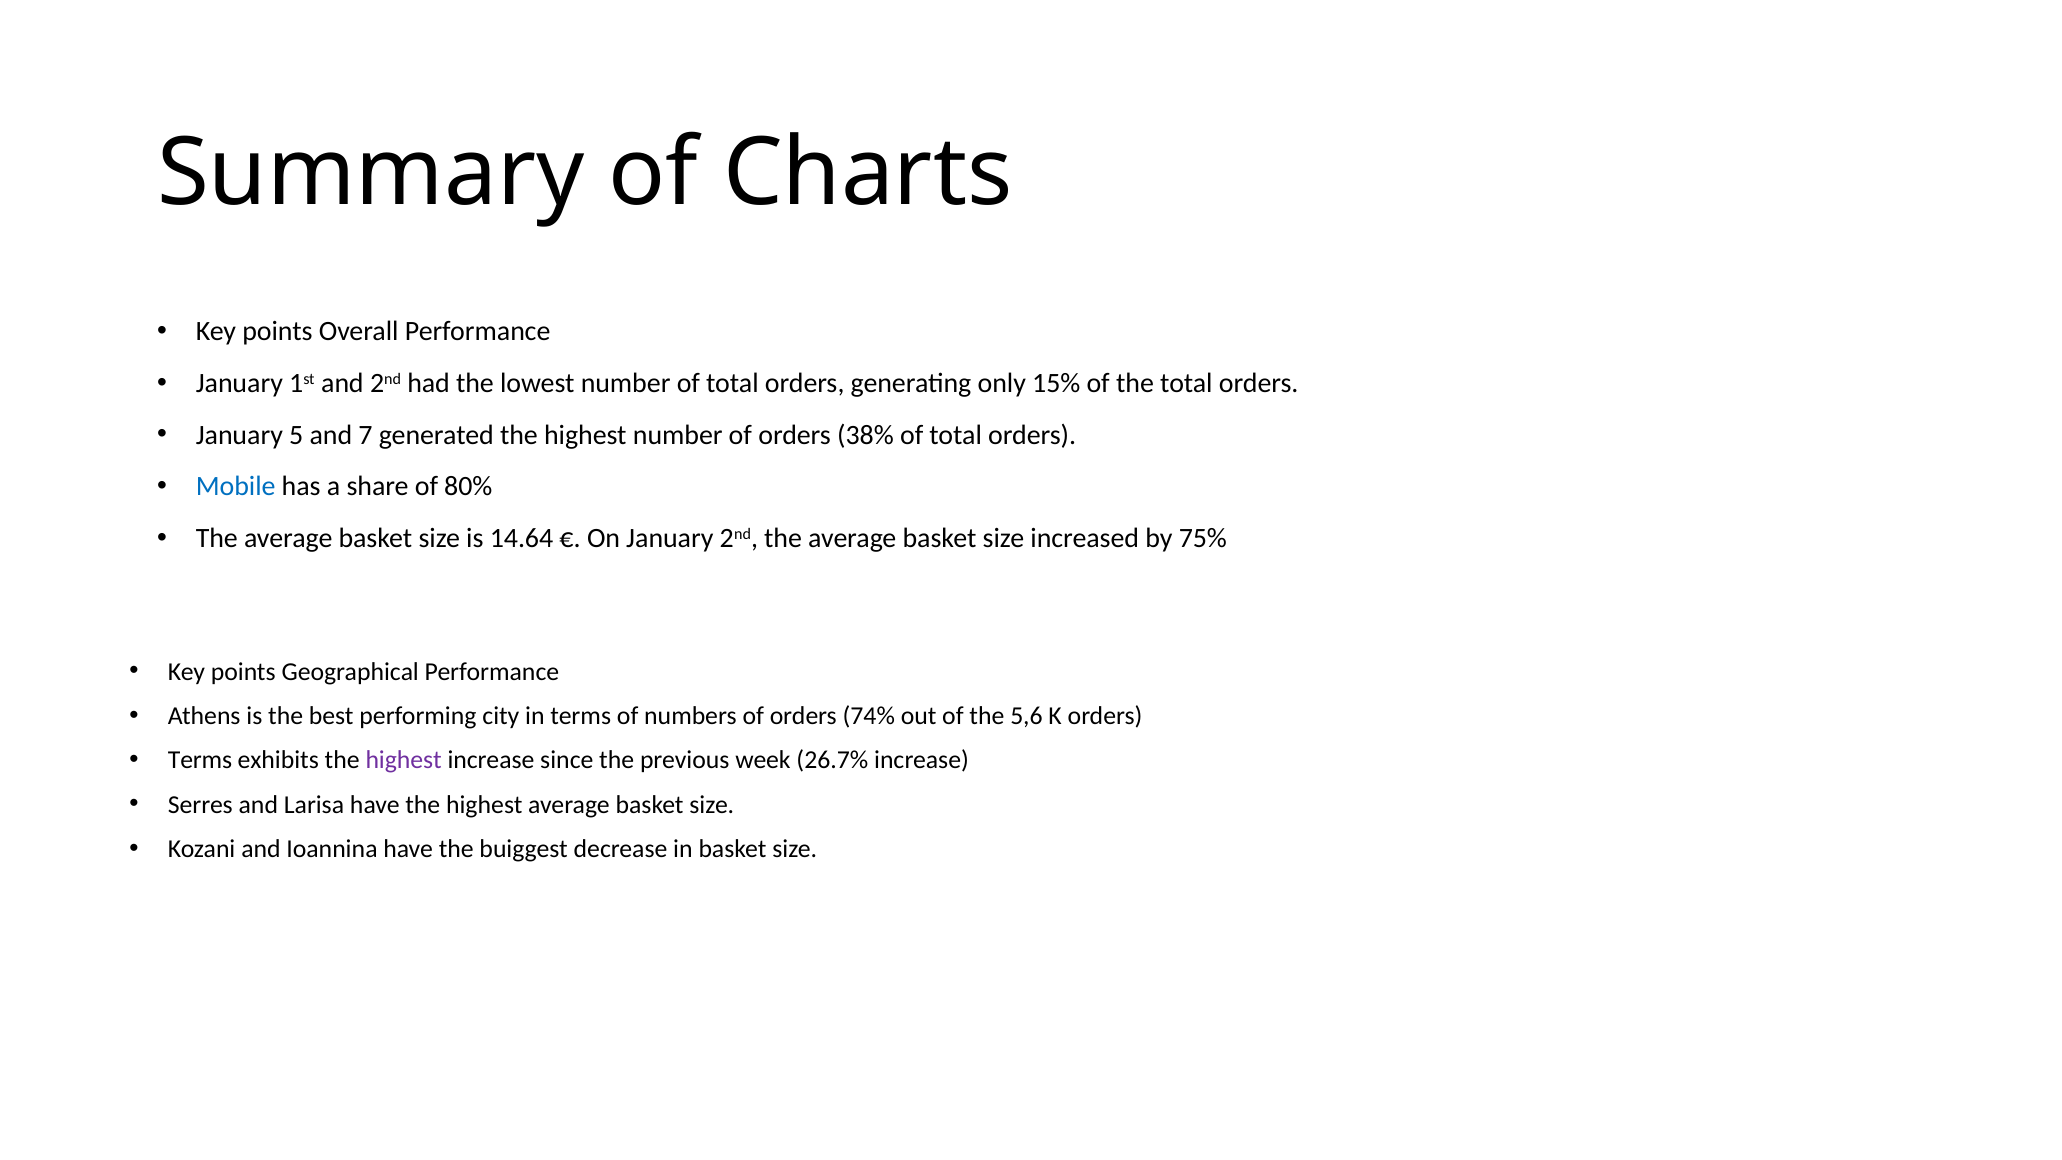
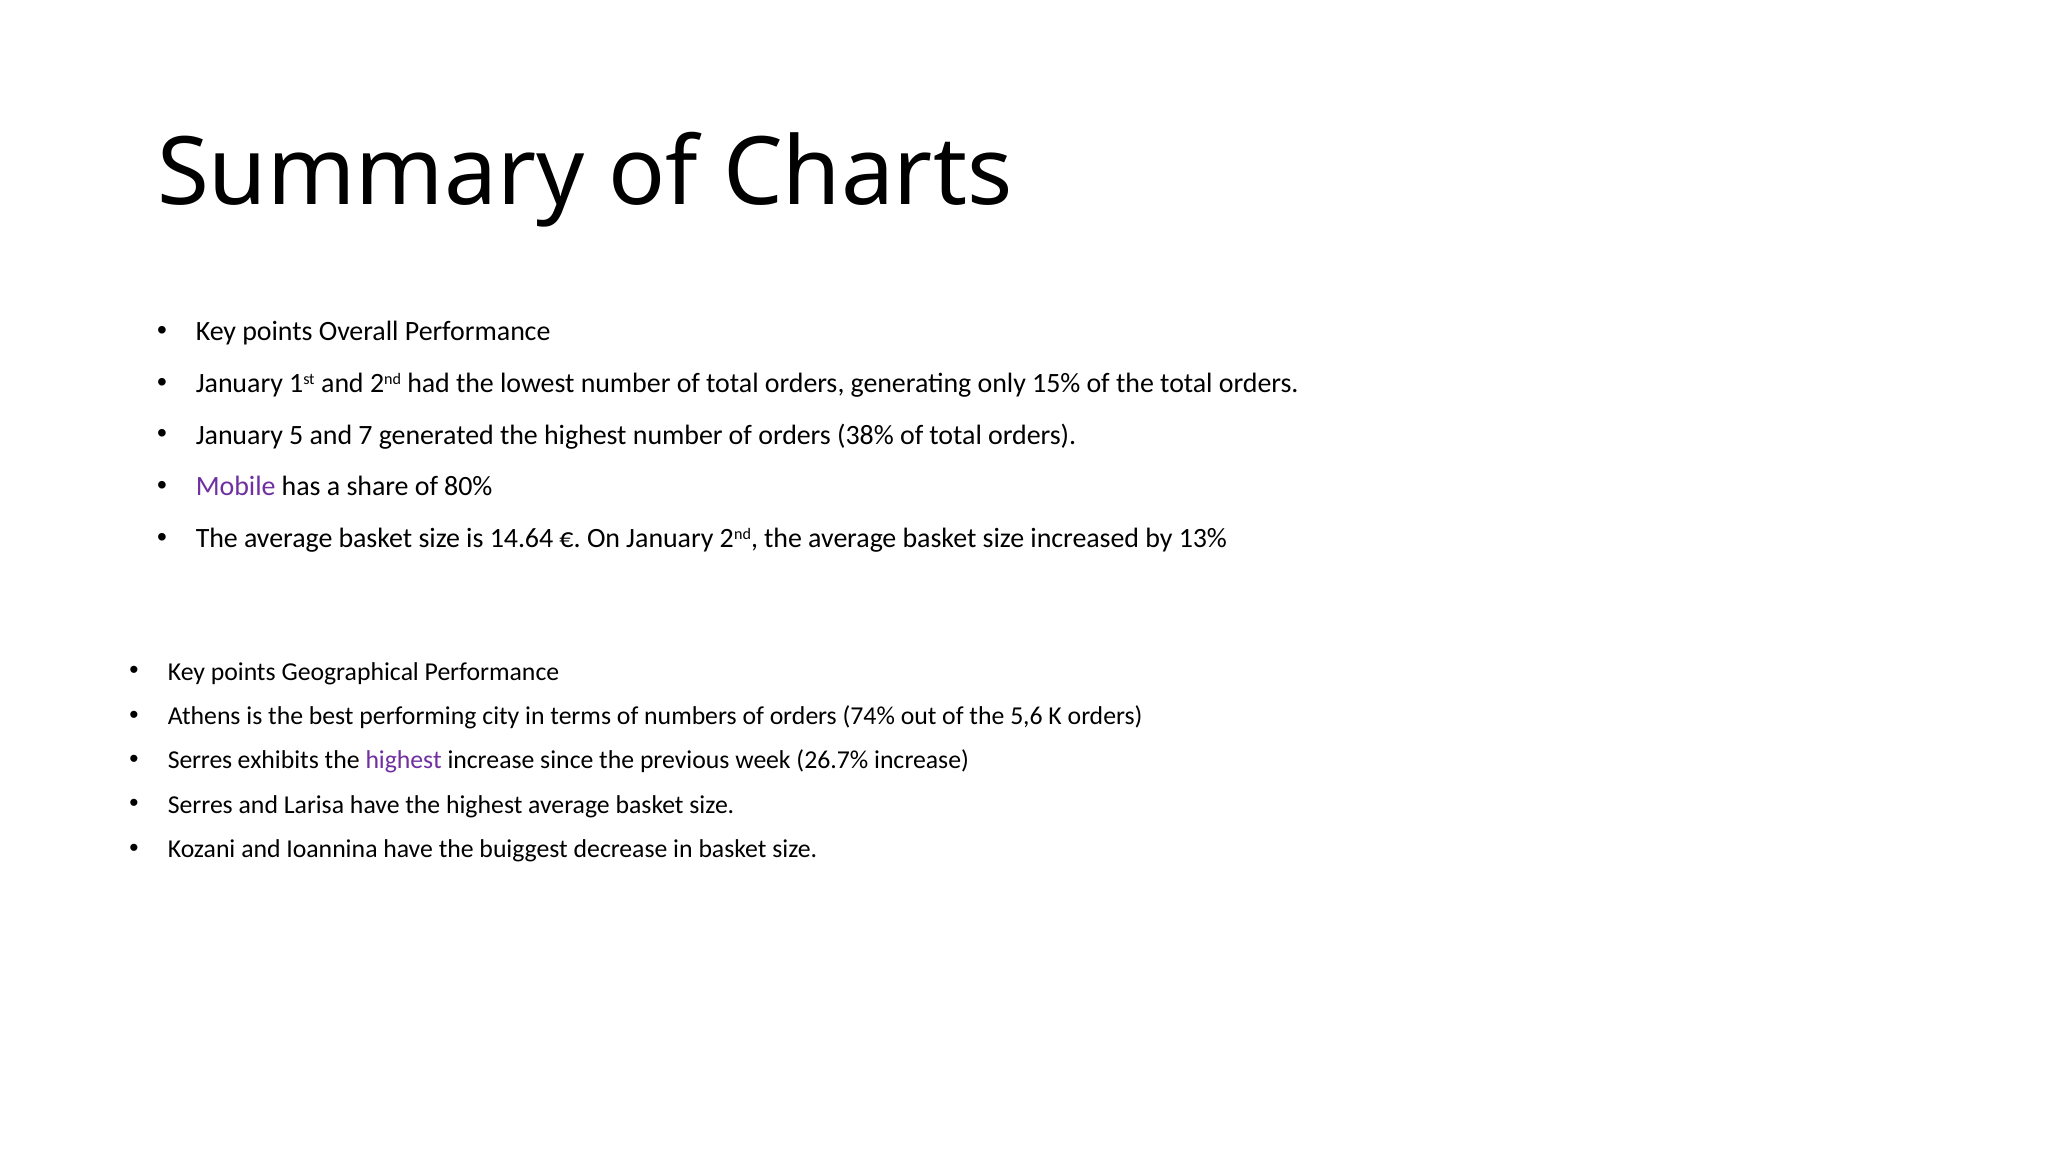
Mobile colour: blue -> purple (236, 487)
75%: 75% -> 13% (1203, 538)
Terms: Terms -> Serres (200, 760)
